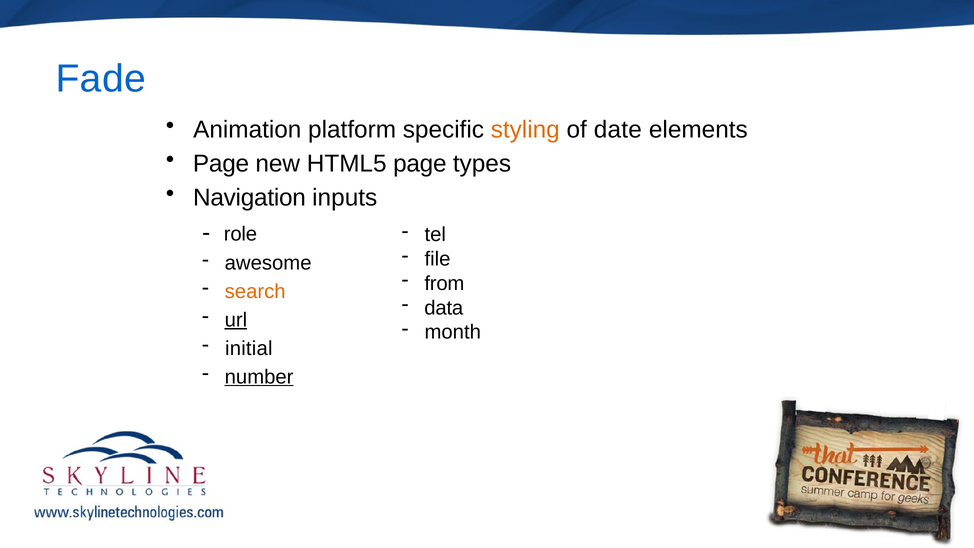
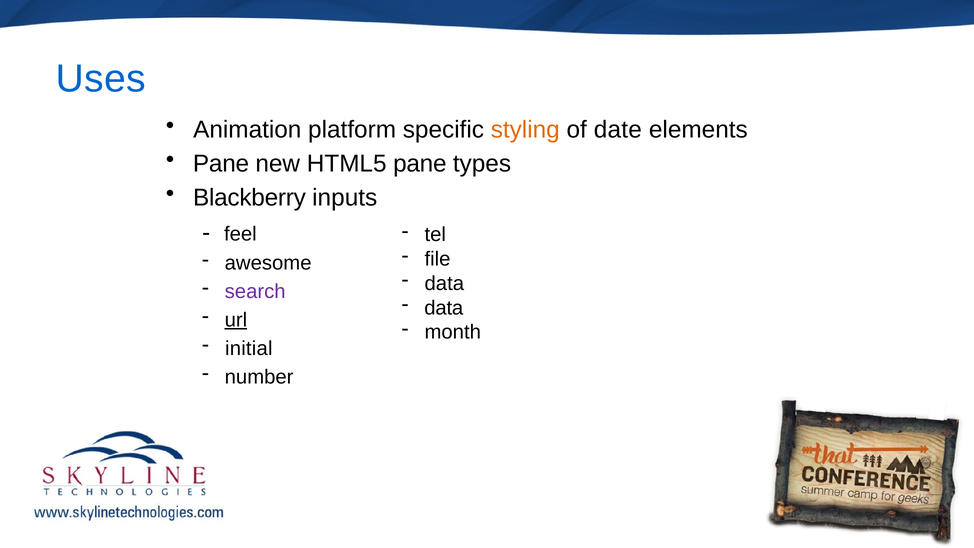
Fade: Fade -> Uses (101, 79)
Page: Page -> Pane (221, 164)
HTML5 page: page -> pane (420, 164)
Navigation: Navigation -> Blackberry (249, 198)
role: role -> feel (240, 234)
from: from -> data (444, 283)
search colour: orange -> purple (255, 292)
number underline: present -> none (259, 377)
